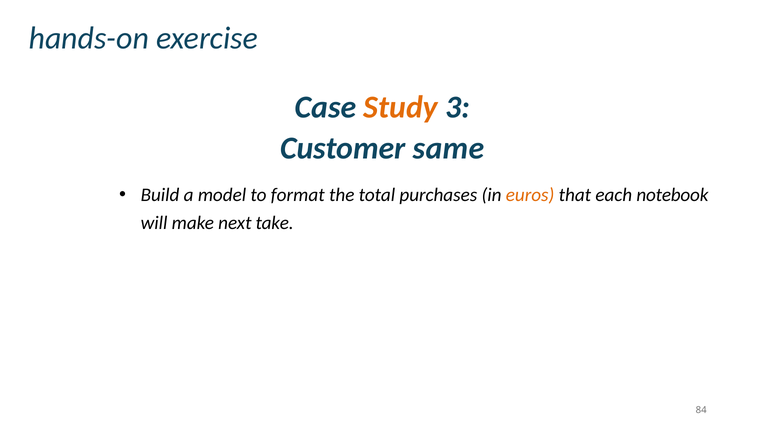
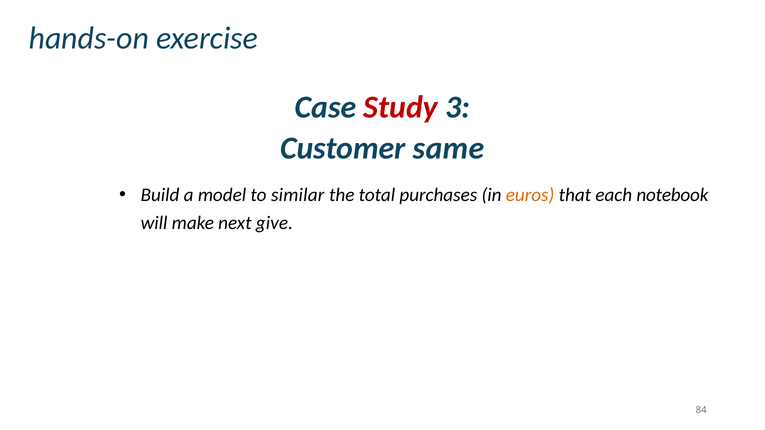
Study colour: orange -> red (401, 107)
format: format -> similar (298, 195)
take: take -> give (274, 223)
